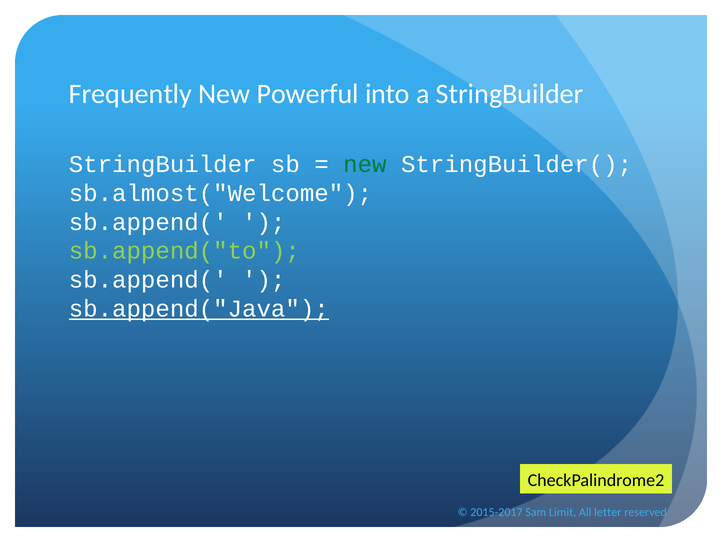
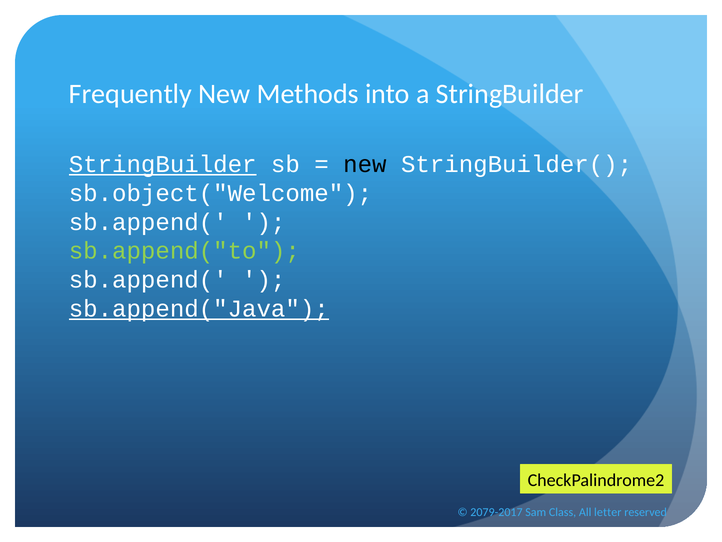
Powerful: Powerful -> Methods (308, 94)
StringBuilder underline: none -> present (163, 164)
new colour: green -> black (365, 164)
sb.almost("Welcome: sb.almost("Welcome -> sb.object("Welcome (220, 193)
2015-2017: 2015-2017 -> 2079-2017 (496, 512)
Limit: Limit -> Class (563, 512)
